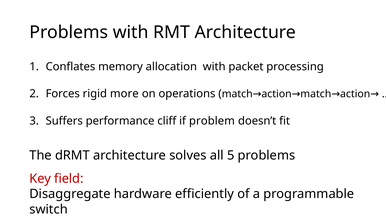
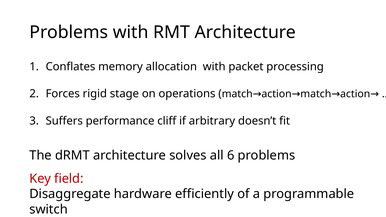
more: more -> stage (124, 94)
problem: problem -> arbitrary (212, 121)
5: 5 -> 6 (231, 156)
